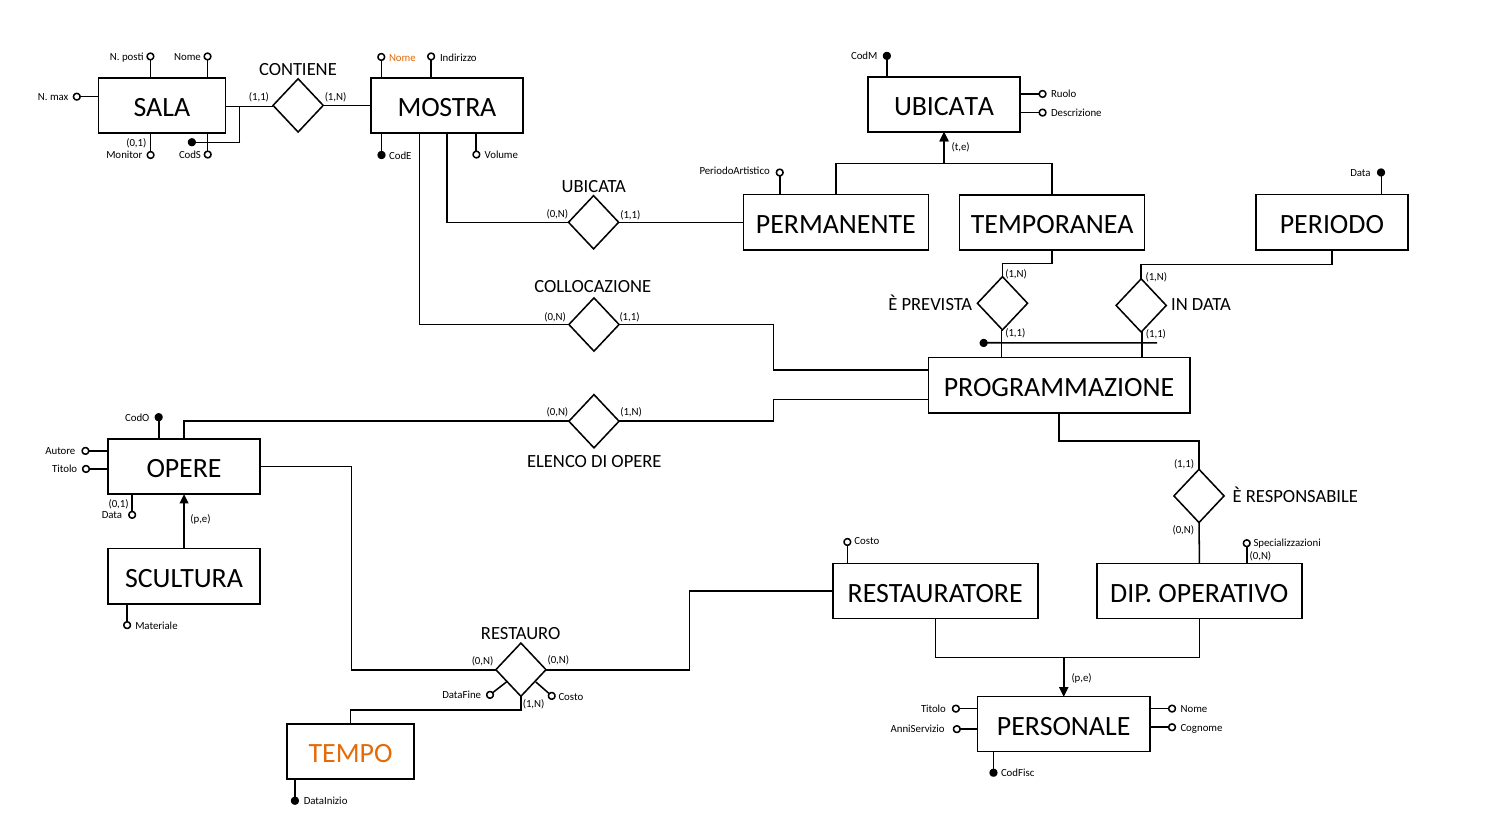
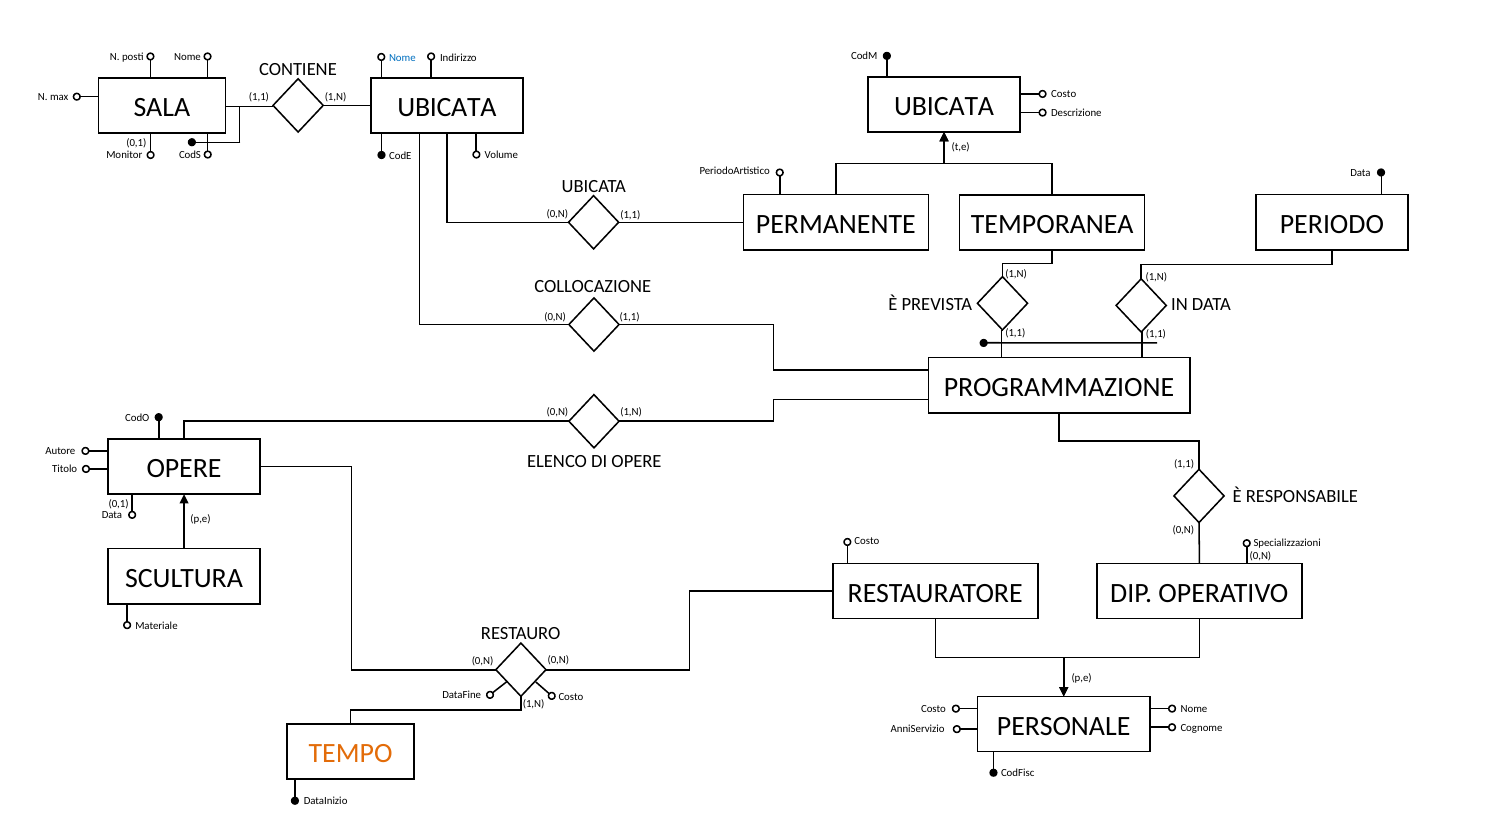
Nome colour: orange -> blue (402, 58)
Ruolo: Ruolo -> Costo (1064, 94)
SALA MOSTRA: MOSTRA -> UBICATA (447, 107)
Titolo: Titolo -> Costo (933, 708)
